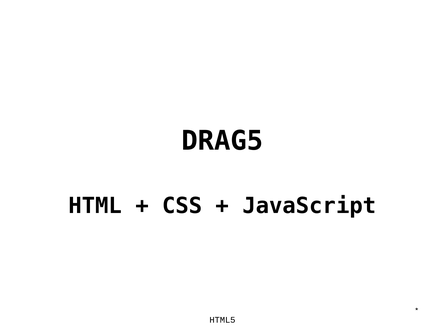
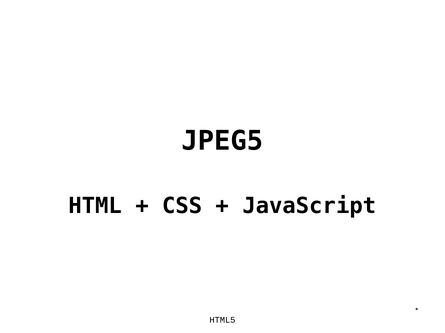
DRAG5: DRAG5 -> JPEG5 (222, 141)
